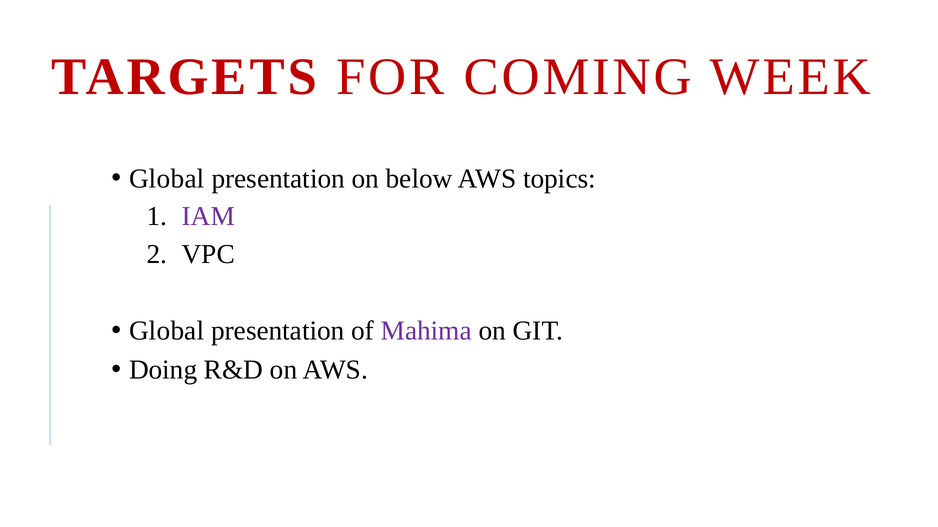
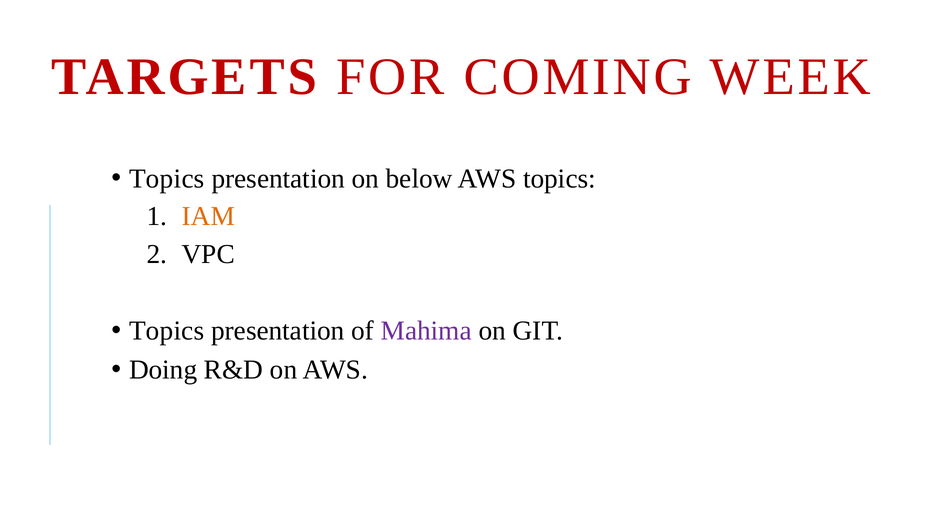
Global: Global -> Topics (167, 179)
IAM colour: purple -> orange (208, 217)
Global: Global -> Topics (167, 331)
